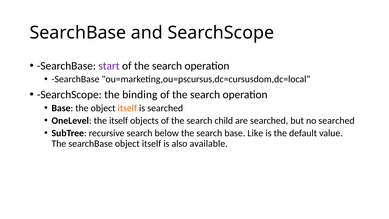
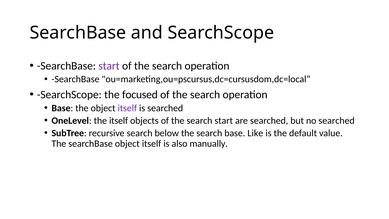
binding: binding -> focused (140, 95)
itself colour: orange -> purple (127, 108)
search child: child -> start (224, 120)
available: available -> manually (209, 144)
